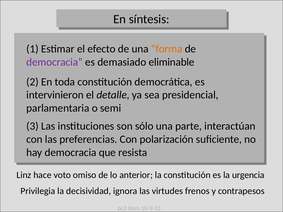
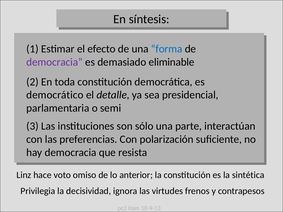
forma colour: orange -> blue (167, 49)
intervinieron: intervinieron -> democrático (55, 95)
urgencia: urgencia -> sintética (248, 175)
